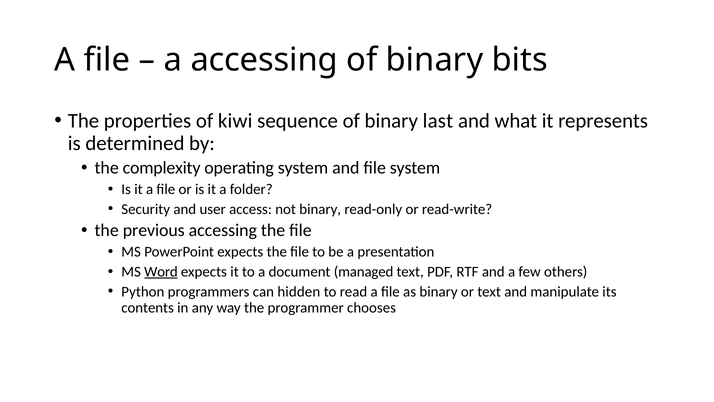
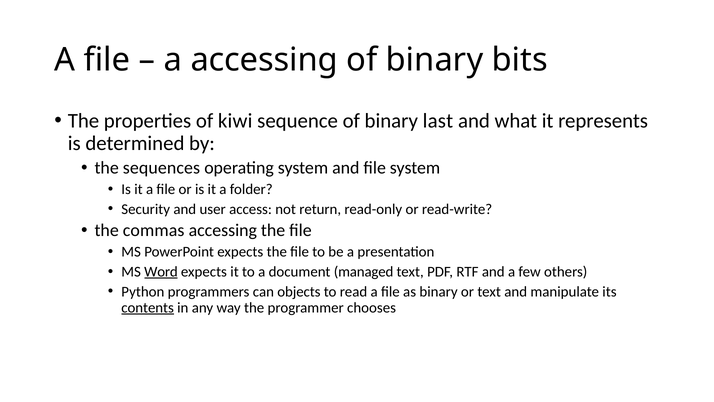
complexity: complexity -> sequences (161, 168)
not binary: binary -> return (320, 209)
previous: previous -> commas (154, 230)
hidden: hidden -> objects (299, 291)
contents underline: none -> present (148, 307)
